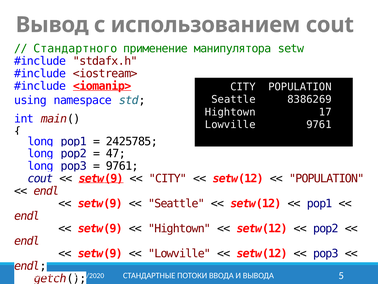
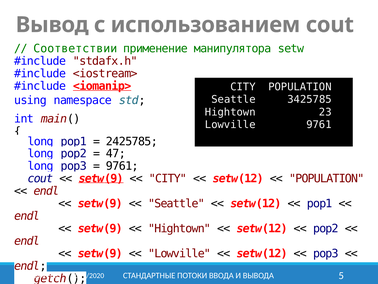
Стандартного: Стандартного -> Соответствии (75, 49)
8386269: 8386269 -> 3425785 (310, 99)
17: 17 -> 23 (325, 112)
